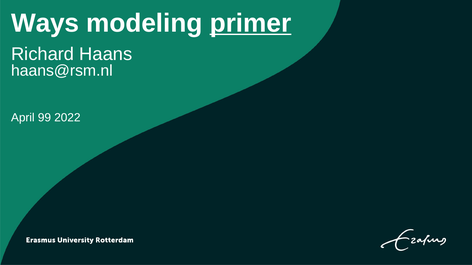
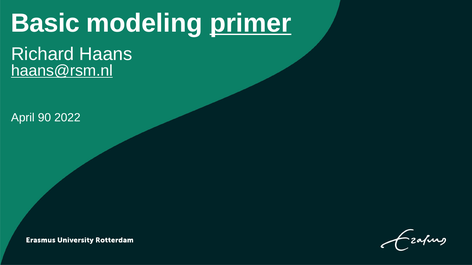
Ways: Ways -> Basic (45, 23)
haans@rsm.nl underline: none -> present (62, 71)
99: 99 -> 90 (44, 118)
